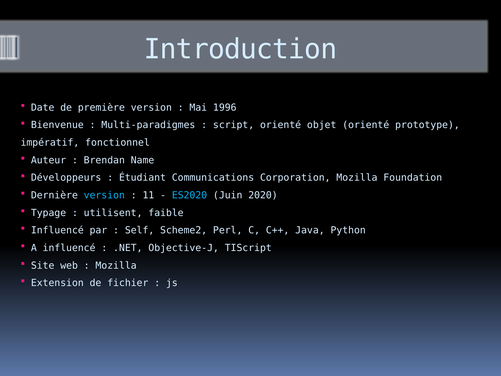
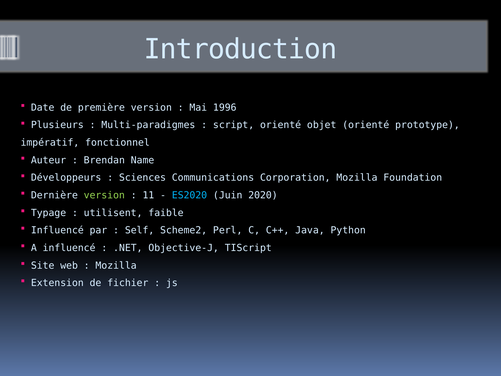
Bienvenue: Bienvenue -> Plusieurs (57, 125)
Étudiant: Étudiant -> Sciences (142, 178)
version colour: light blue -> light green (104, 195)
